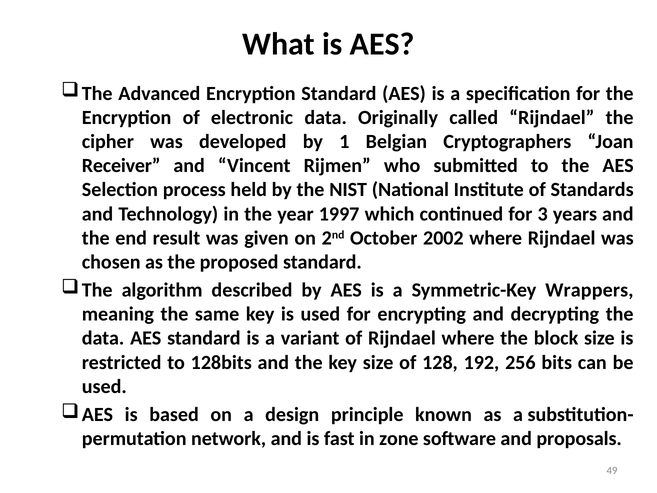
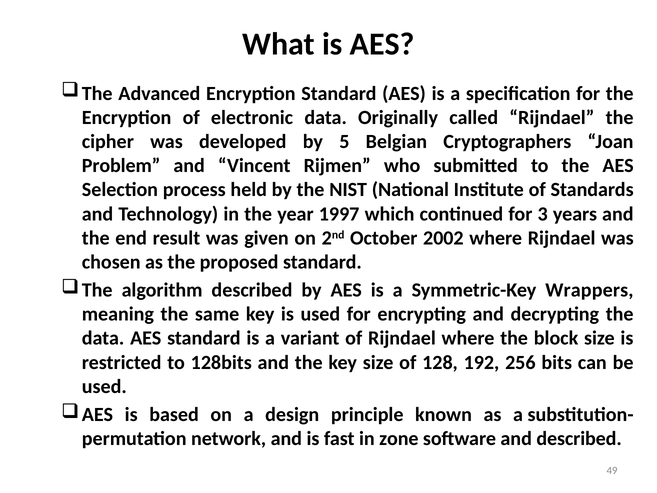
1: 1 -> 5 (344, 142)
Receiver: Receiver -> Problem (121, 166)
and proposals: proposals -> described (579, 439)
